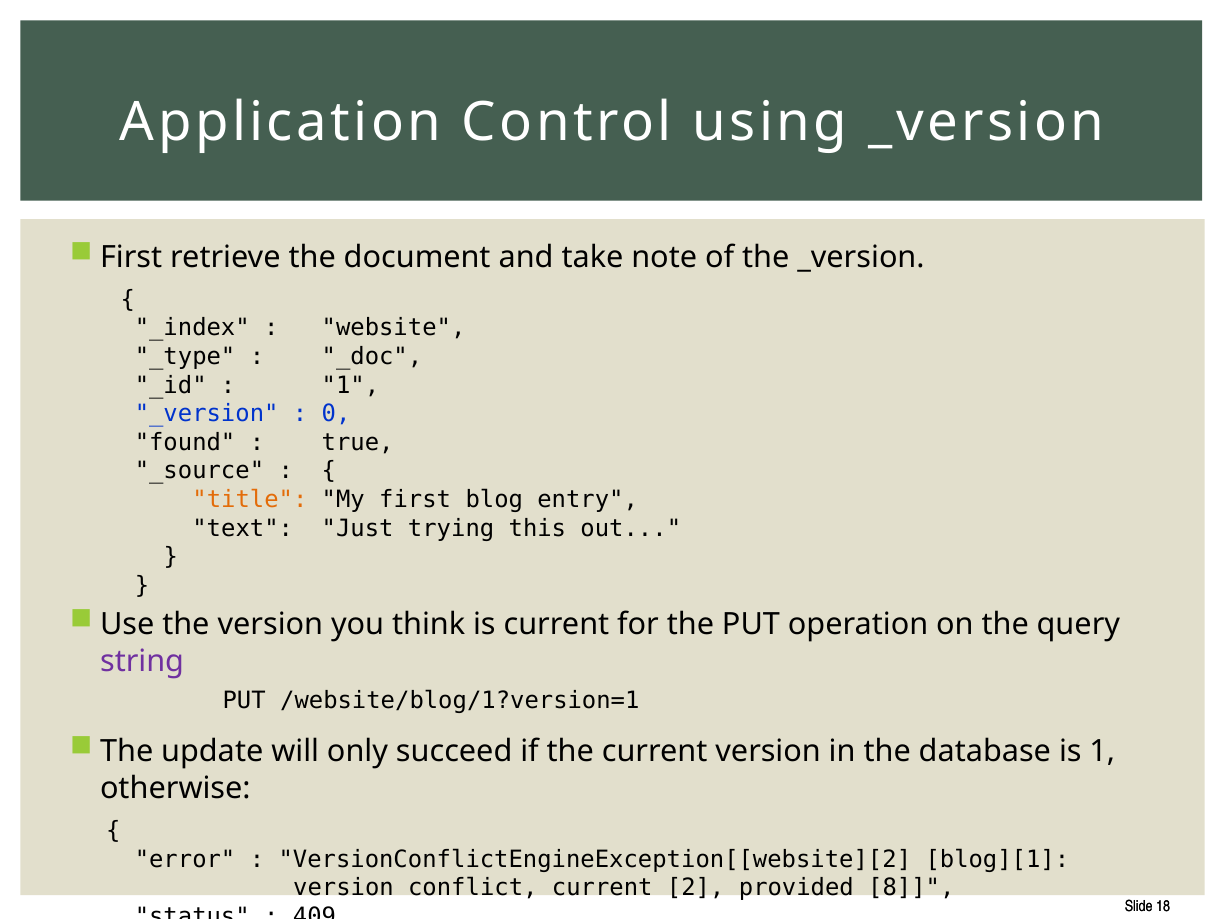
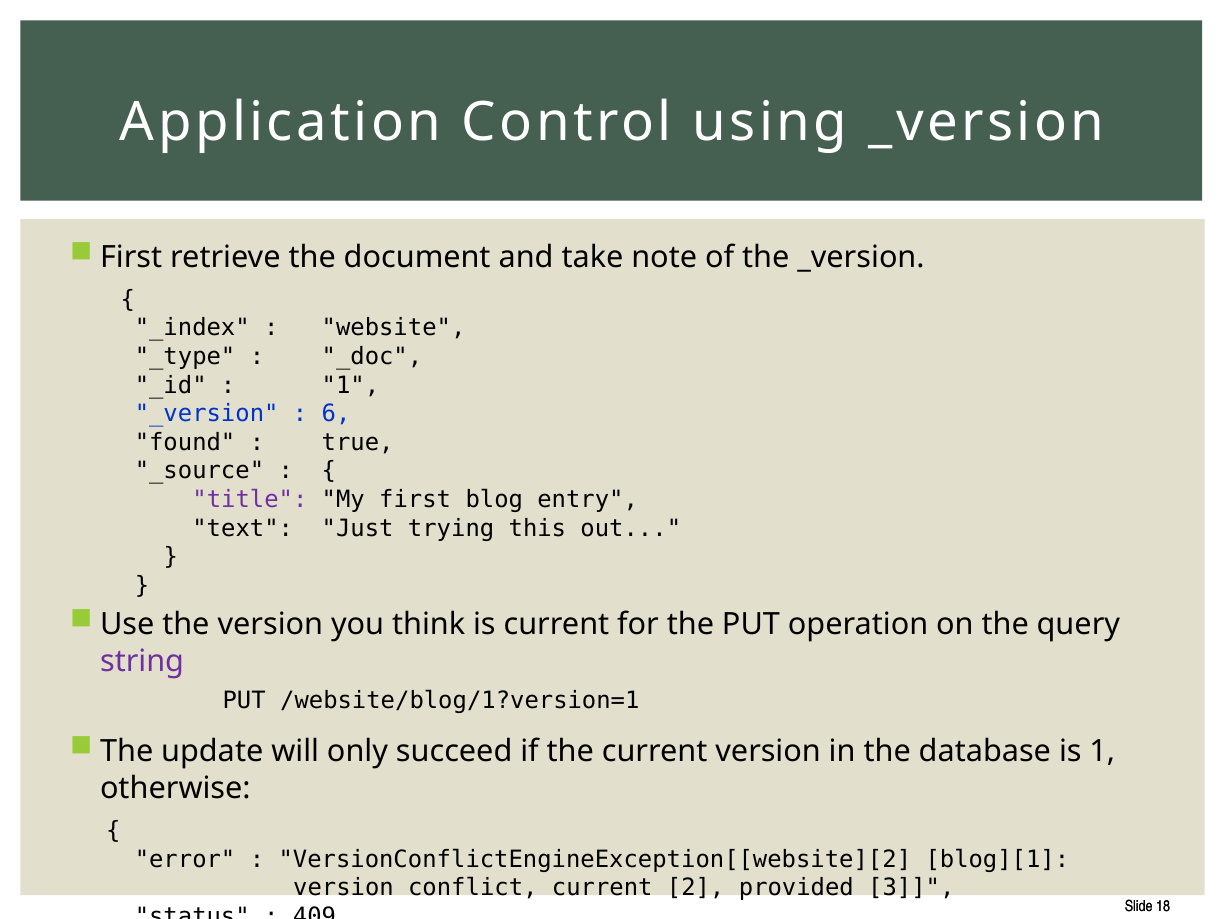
0: 0 -> 6 (336, 414)
title colour: orange -> purple (250, 500)
8: 8 -> 3 (911, 888)
